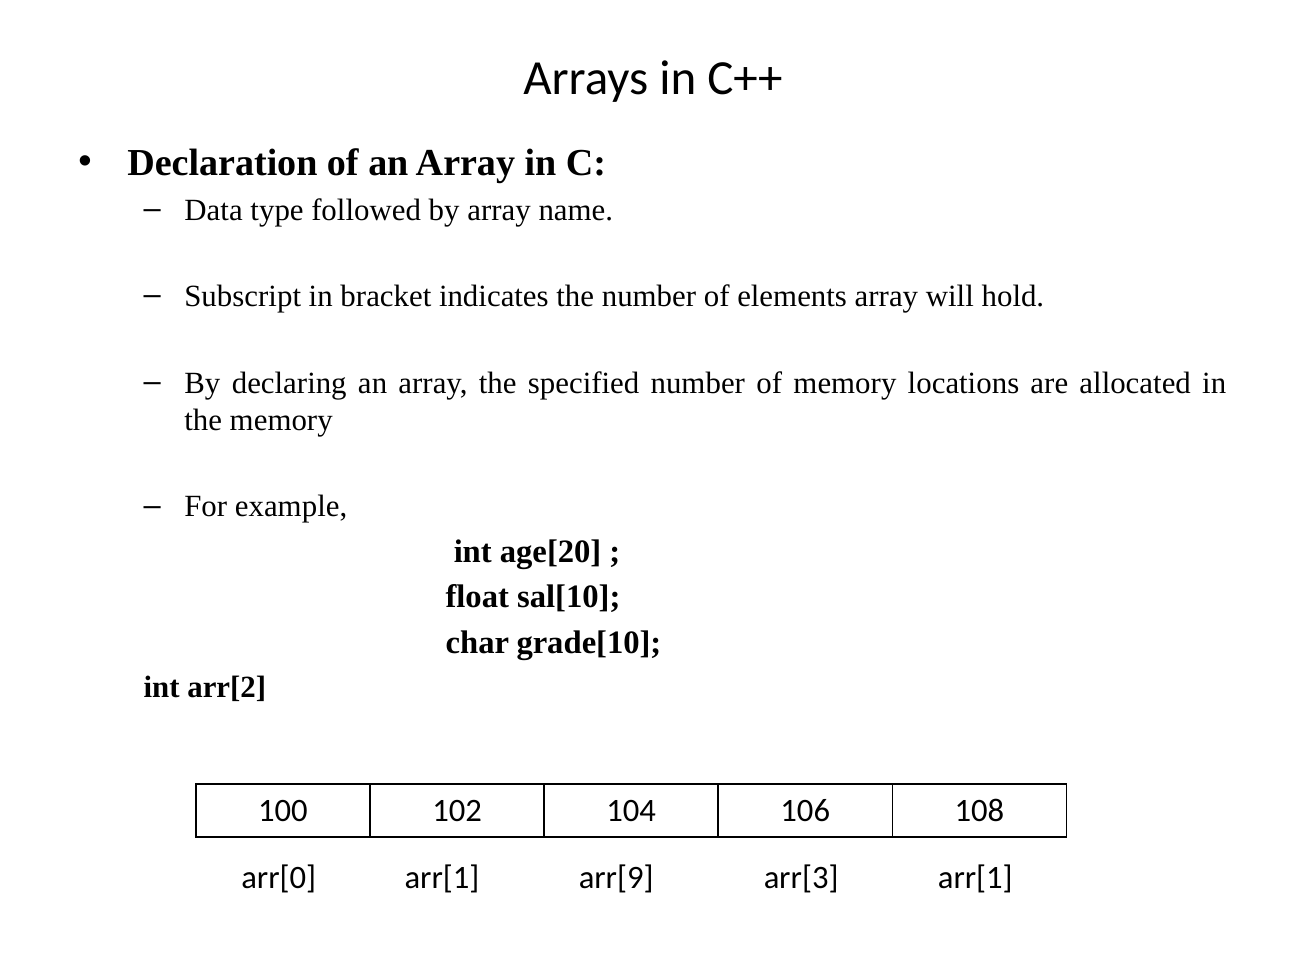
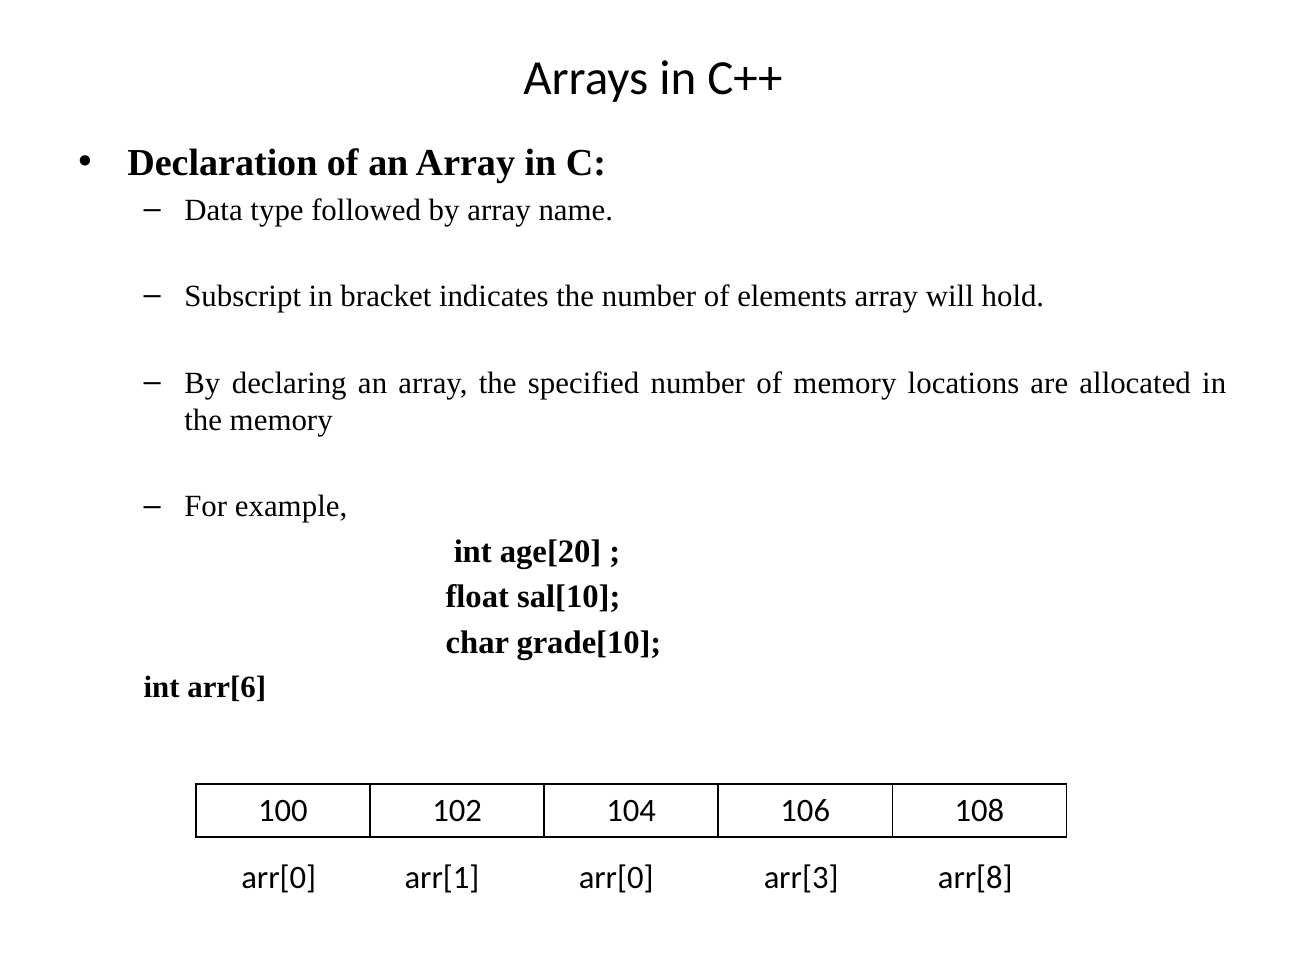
arr[2: arr[2 -> arr[6 (227, 687)
arr[1 arr[9: arr[9 -> arr[0 (616, 877)
arr[3 arr[1: arr[1 -> arr[8 (975, 877)
